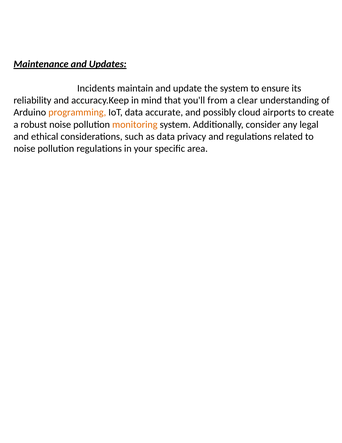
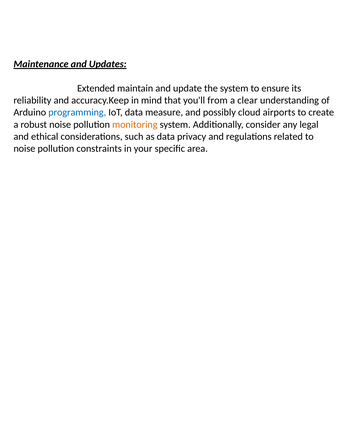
Incidents: Incidents -> Extended (96, 88)
programming colour: orange -> blue (77, 112)
accurate: accurate -> measure (164, 112)
pollution regulations: regulations -> constraints (99, 149)
